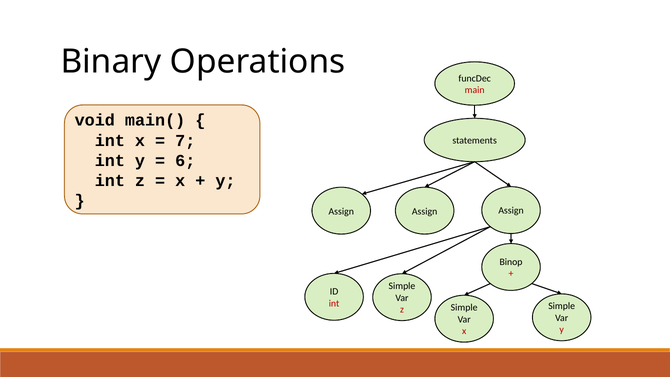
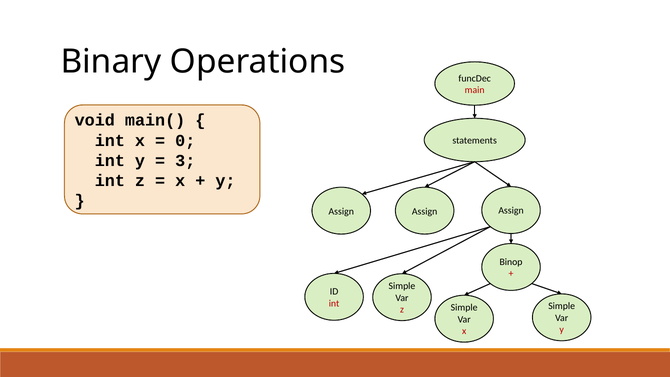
7: 7 -> 0 (185, 140)
6: 6 -> 3 (185, 161)
